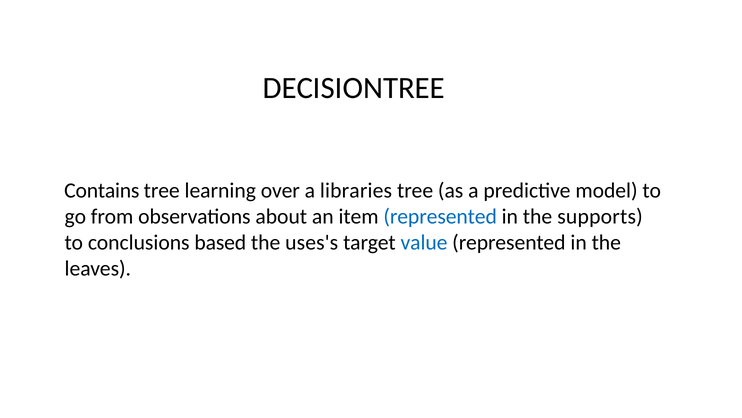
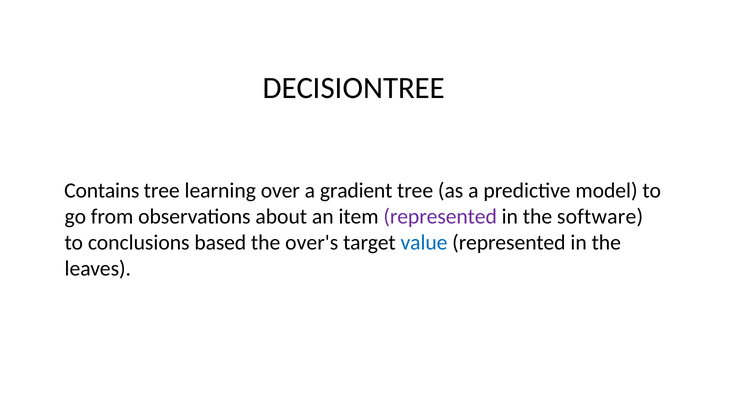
libraries: libraries -> gradient (356, 190)
represented colour: blue -> purple (440, 216)
supports: supports -> software (600, 216)
uses's: uses's -> over's (312, 242)
